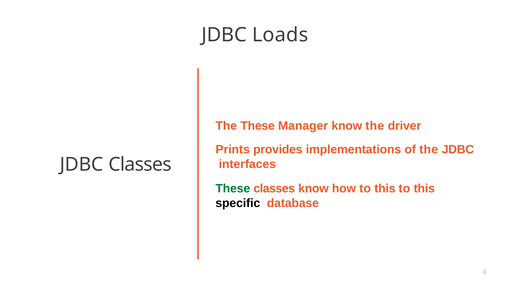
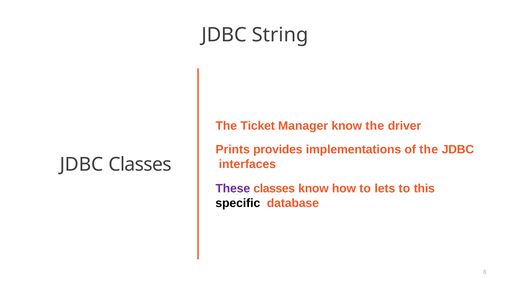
Loads: Loads -> String (280, 35)
The These: These -> Ticket (258, 126)
These colour: green -> purple (233, 188)
how to this: this -> lets (385, 188)
